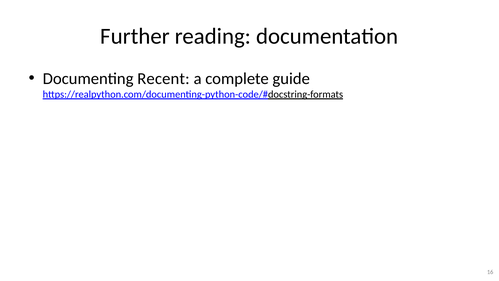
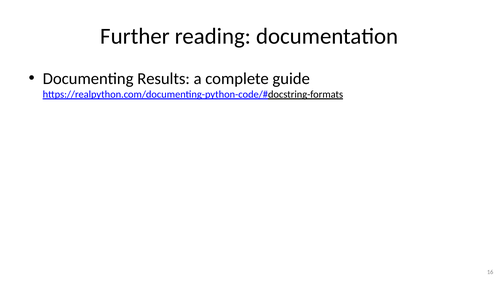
Recent: Recent -> Results (164, 79)
